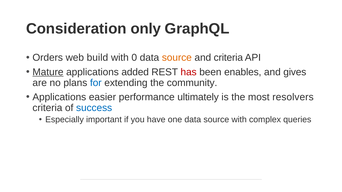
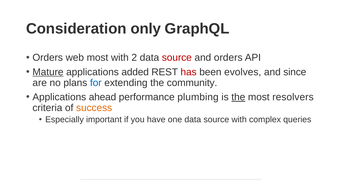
web build: build -> most (97, 58)
0: 0 -> 2 (134, 58)
source colour: orange -> red (177, 58)
and criteria: criteria -> orders (228, 58)
enables: enables -> evolves (243, 72)
gives: gives -> since (295, 72)
easier: easier -> ahead (103, 97)
ultimately: ultimately -> plumbing (198, 97)
the underline: none -> present (238, 97)
success colour: blue -> orange (94, 108)
